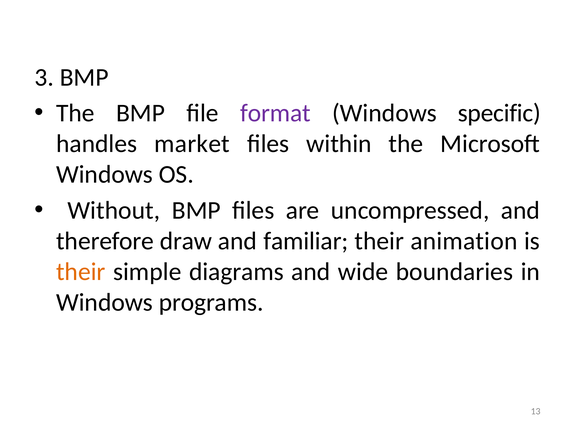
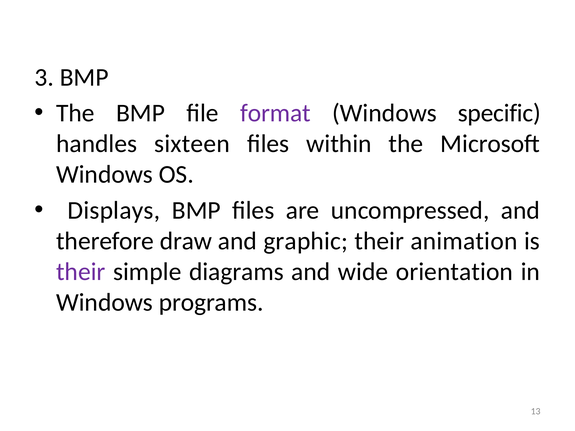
market: market -> sixteen (192, 144)
Without: Without -> Displays (114, 210)
familiar: familiar -> graphic (306, 241)
their colour: orange -> purple (81, 272)
boundaries: boundaries -> orientation (454, 272)
